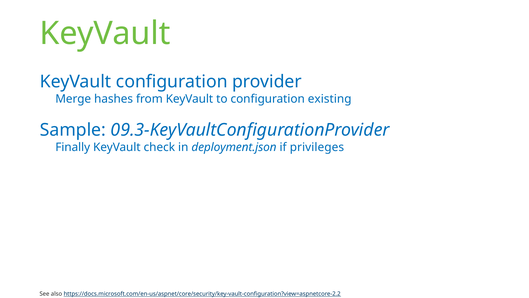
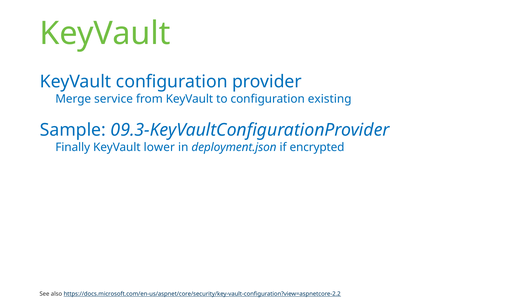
hashes: hashes -> service (114, 99)
check: check -> lower (159, 147)
privileges: privileges -> encrypted (317, 147)
